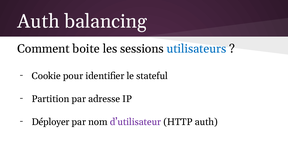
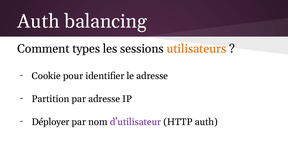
boite: boite -> types (86, 49)
utilisateurs colour: blue -> orange (196, 49)
le stateful: stateful -> adresse (152, 76)
